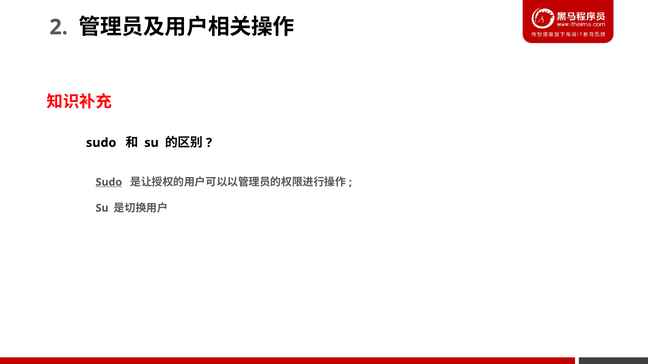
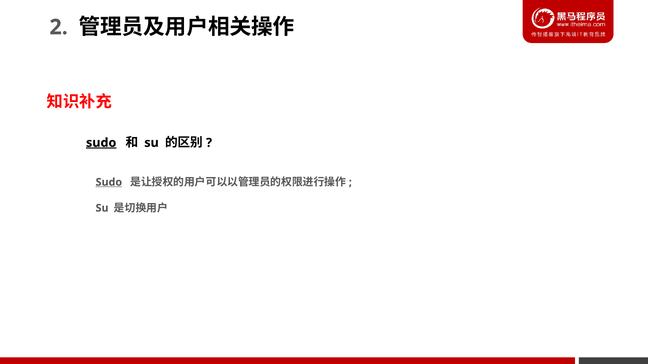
sudo underline: none -> present (101, 143)
